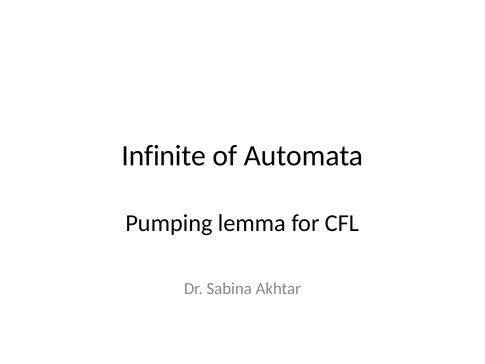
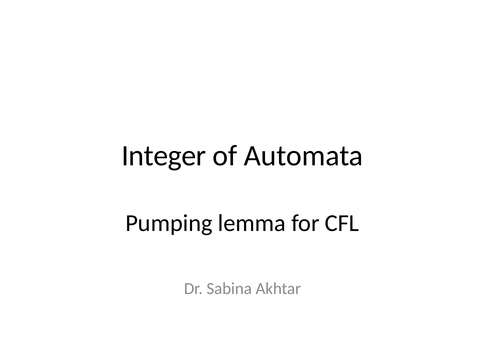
Infinite: Infinite -> Integer (164, 156)
